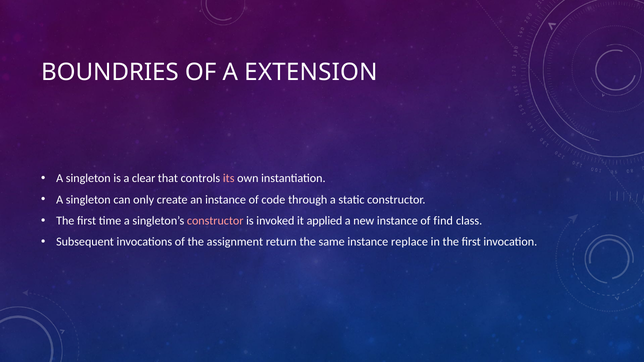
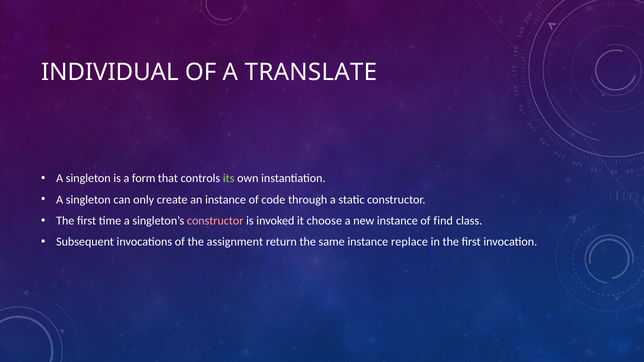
BOUNDRIES: BOUNDRIES -> INDIVIDUAL (110, 72)
EXTENSION: EXTENSION -> TRANSLATE (311, 72)
clear: clear -> form (144, 179)
its colour: pink -> light green (229, 179)
applied: applied -> choose (324, 221)
